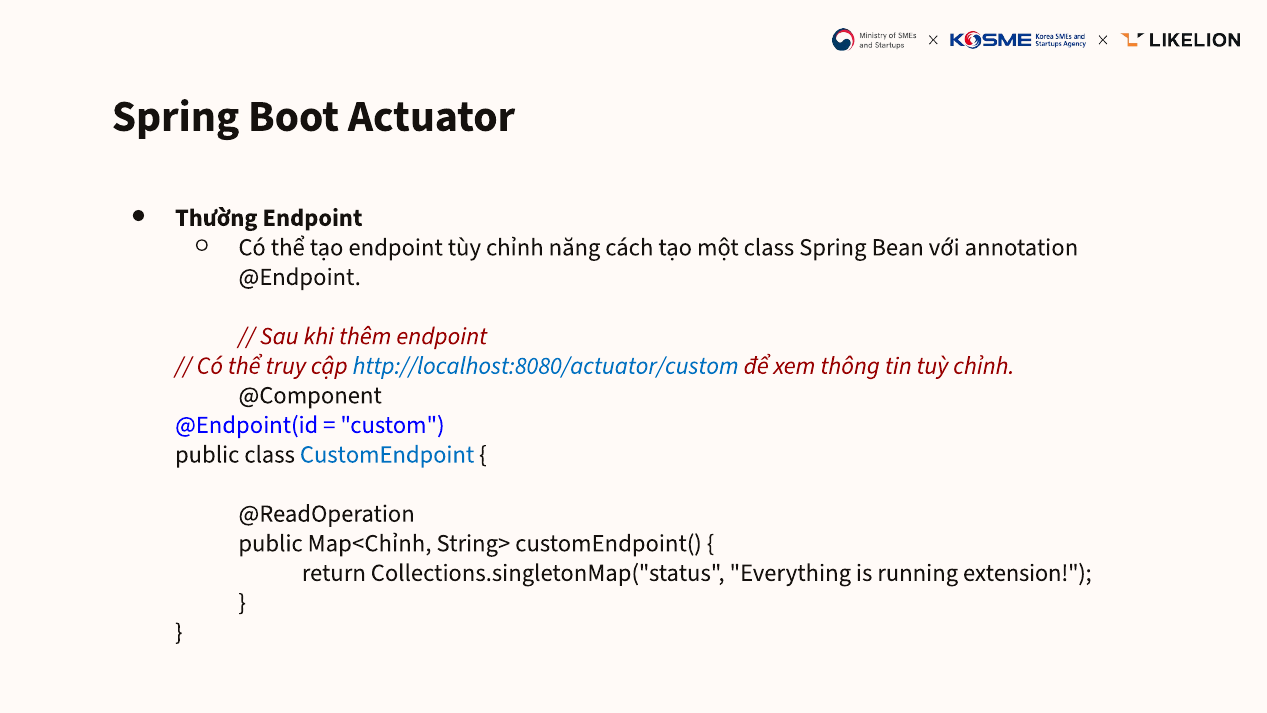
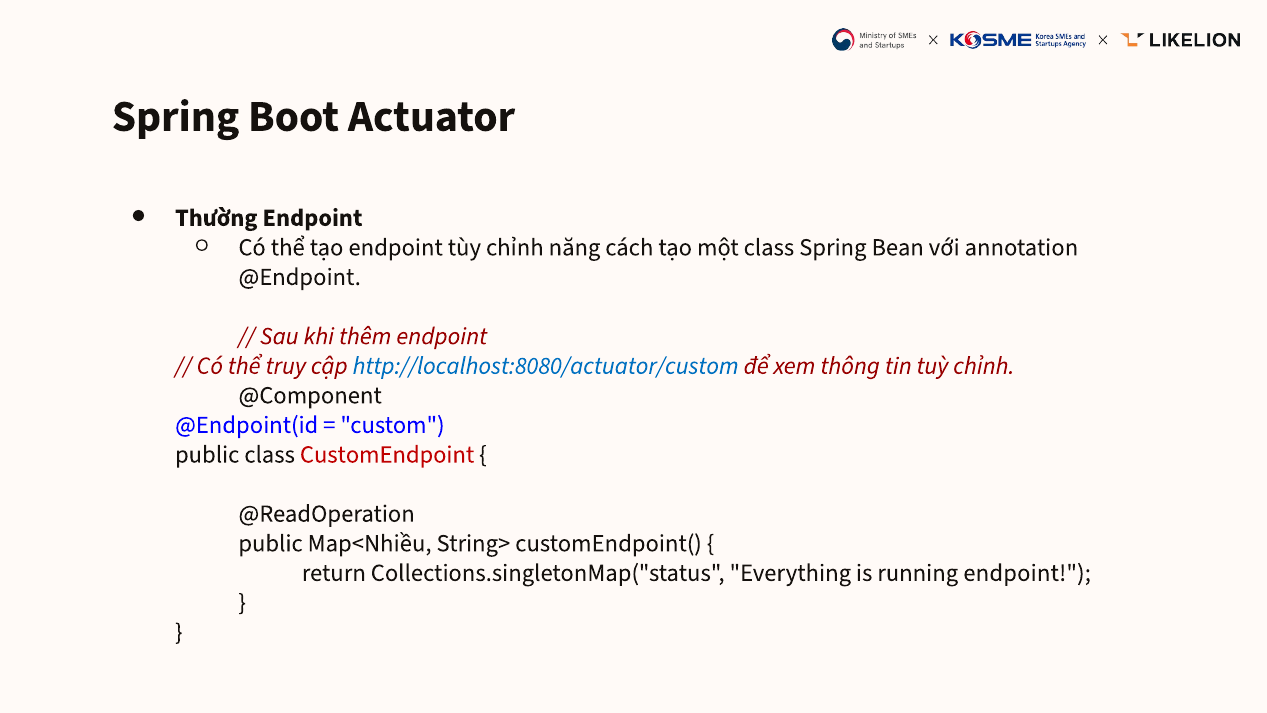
CustomEndpoint colour: blue -> red (387, 454)
Map<Chỉnh: Map<Chỉnh -> Map<Nhiều (370, 543)
running extension: extension -> endpoint (1027, 573)
